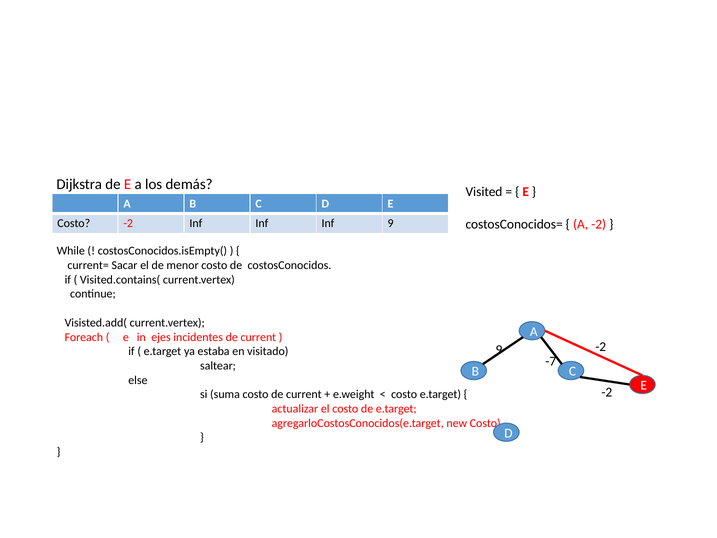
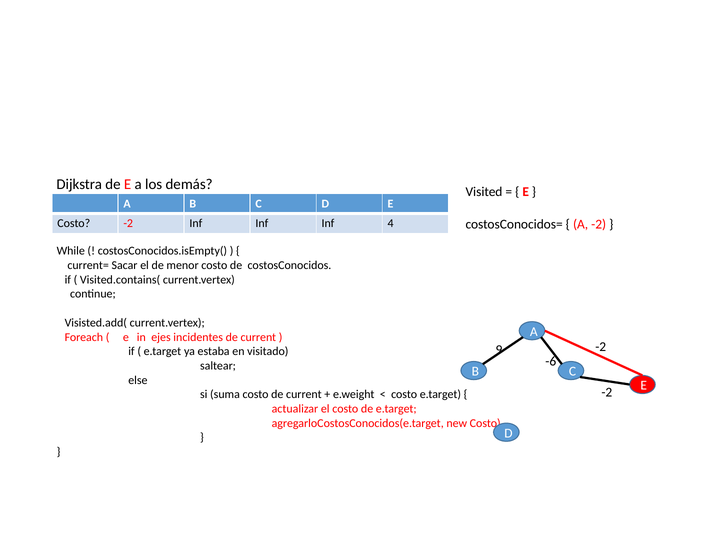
Inf 9: 9 -> 4 (391, 223)
-7: -7 -> -6 (551, 361)
